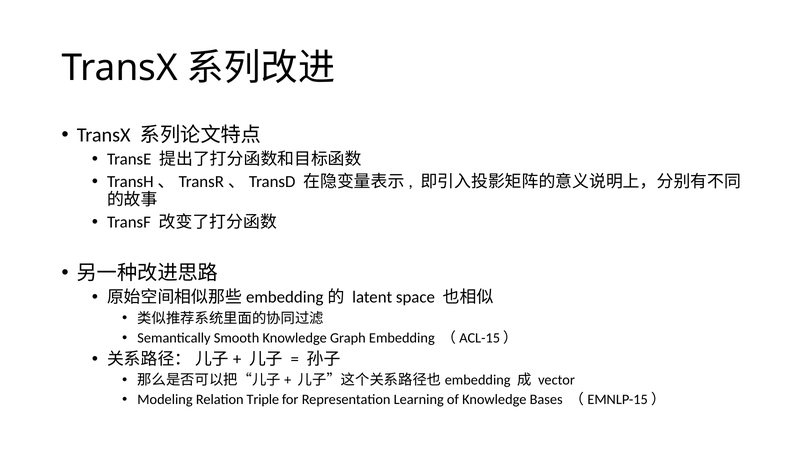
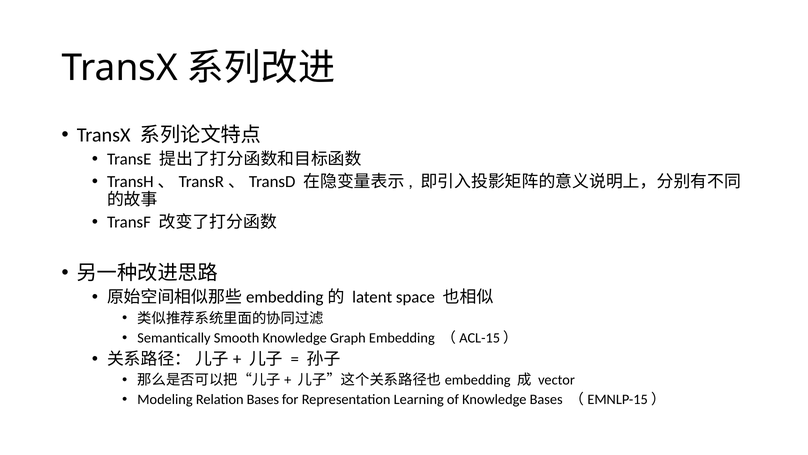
Relation Triple: Triple -> Bases (263, 399)
